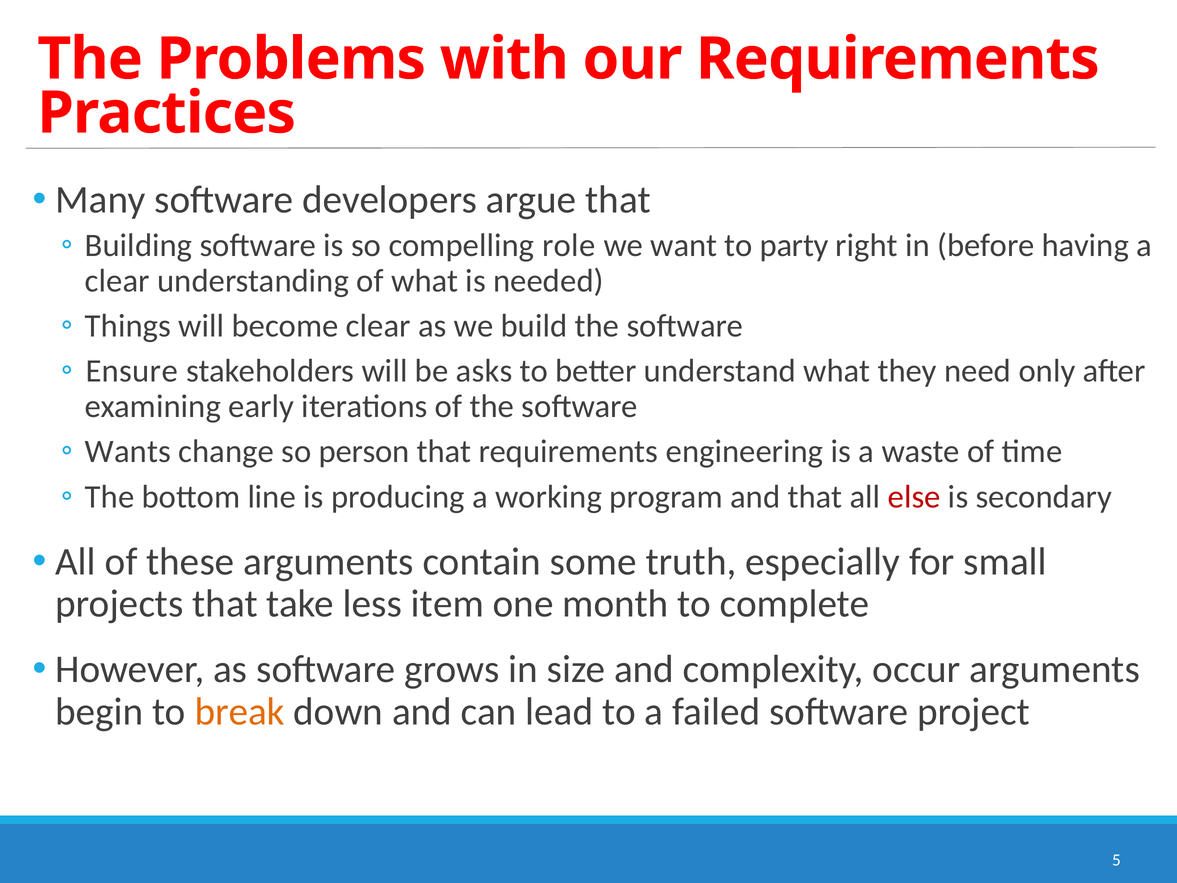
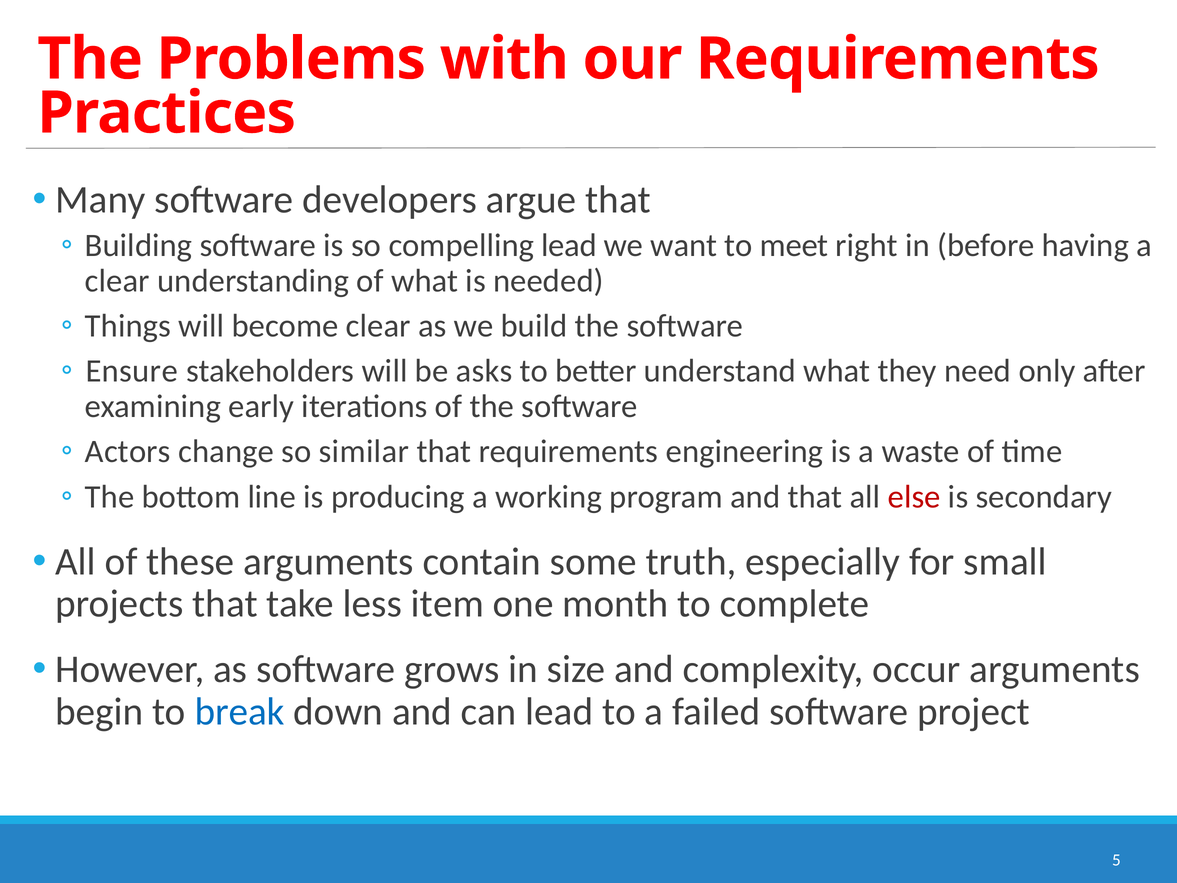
compelling role: role -> lead (569, 245)
party: party -> meet (794, 245)
Wants: Wants -> Actors (128, 451)
person: person -> similar (364, 451)
break colour: orange -> blue (240, 711)
